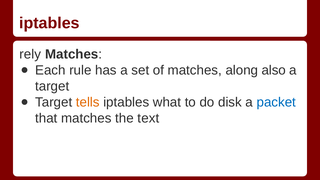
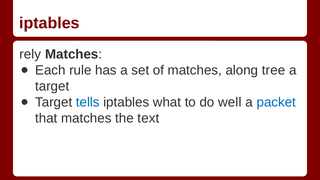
also: also -> tree (274, 70)
tells colour: orange -> blue (88, 102)
disk: disk -> well (230, 102)
